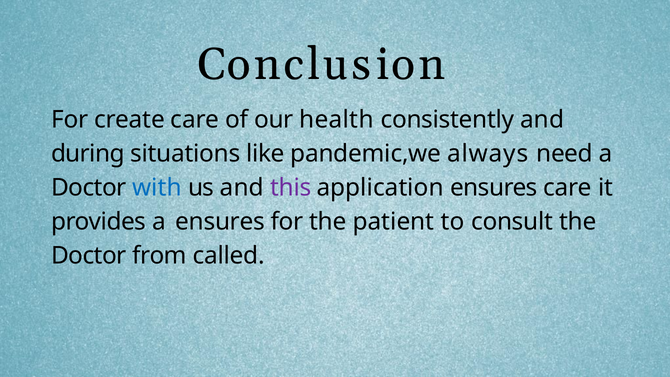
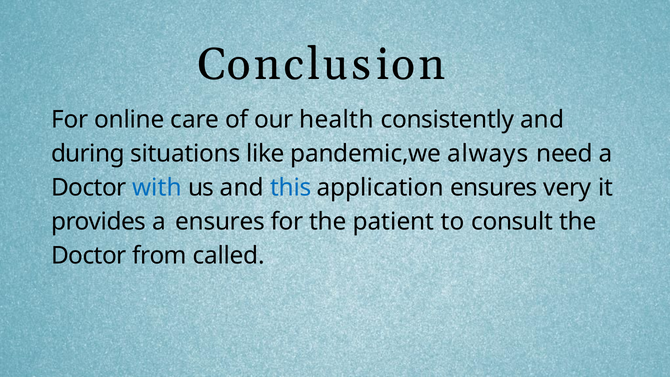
create: create -> online (129, 120)
this colour: purple -> blue (291, 188)
ensures care: care -> very (567, 188)
